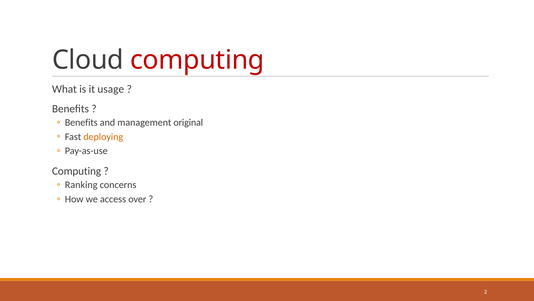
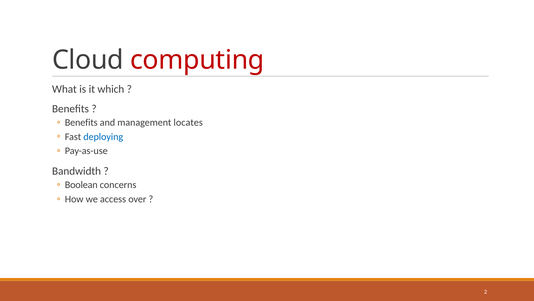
usage: usage -> which (111, 89)
original: original -> locates (188, 122)
deploying colour: orange -> blue (103, 136)
Computing: Computing -> Bandwidth (77, 171)
Ranking: Ranking -> Boolean (81, 185)
